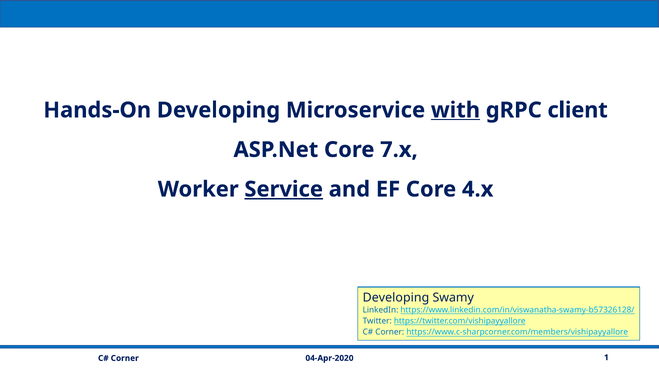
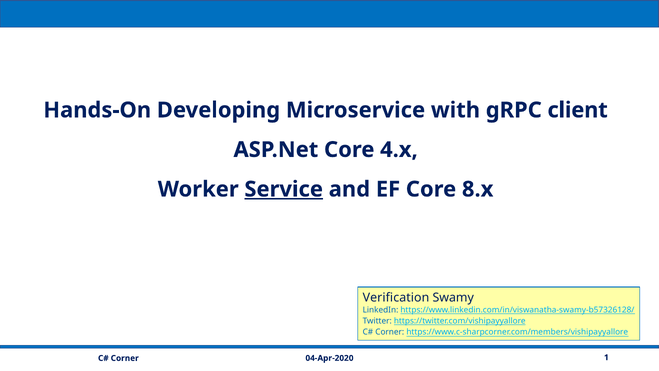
with underline: present -> none (455, 110)
7.x: 7.x -> 4.x (399, 150)
4.x: 4.x -> 8.x (478, 189)
Developing: Developing -> Verification (396, 297)
